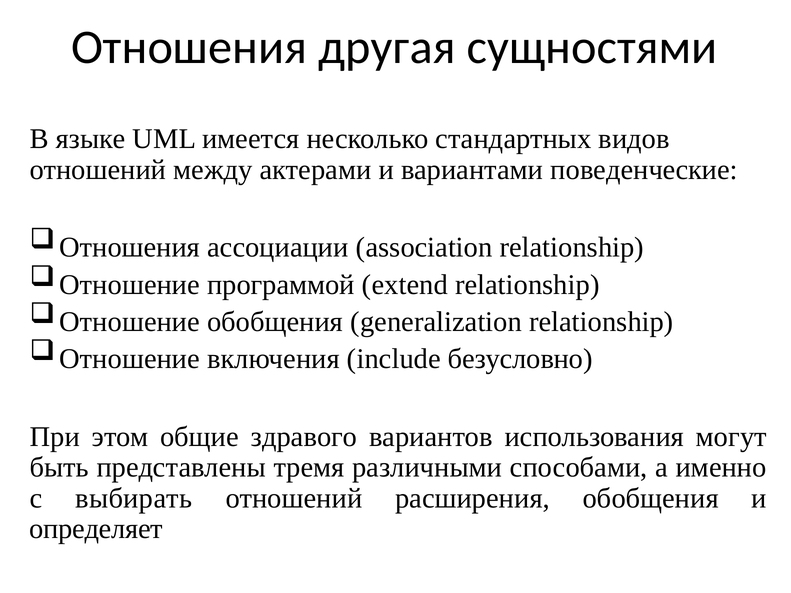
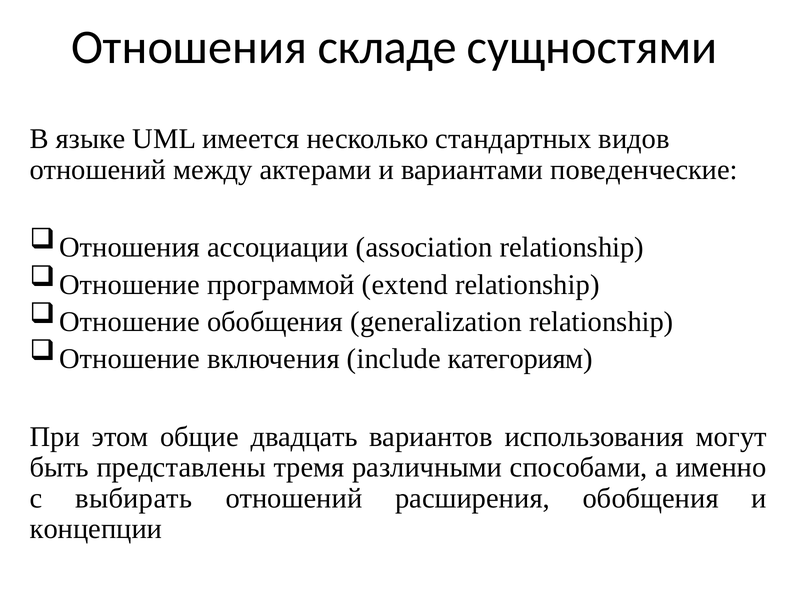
другая: другая -> складе (387, 47)
безусловно: безусловно -> категориям (520, 359)
здравого: здравого -> двадцать (304, 437)
определяет: определяет -> концепции (96, 529)
